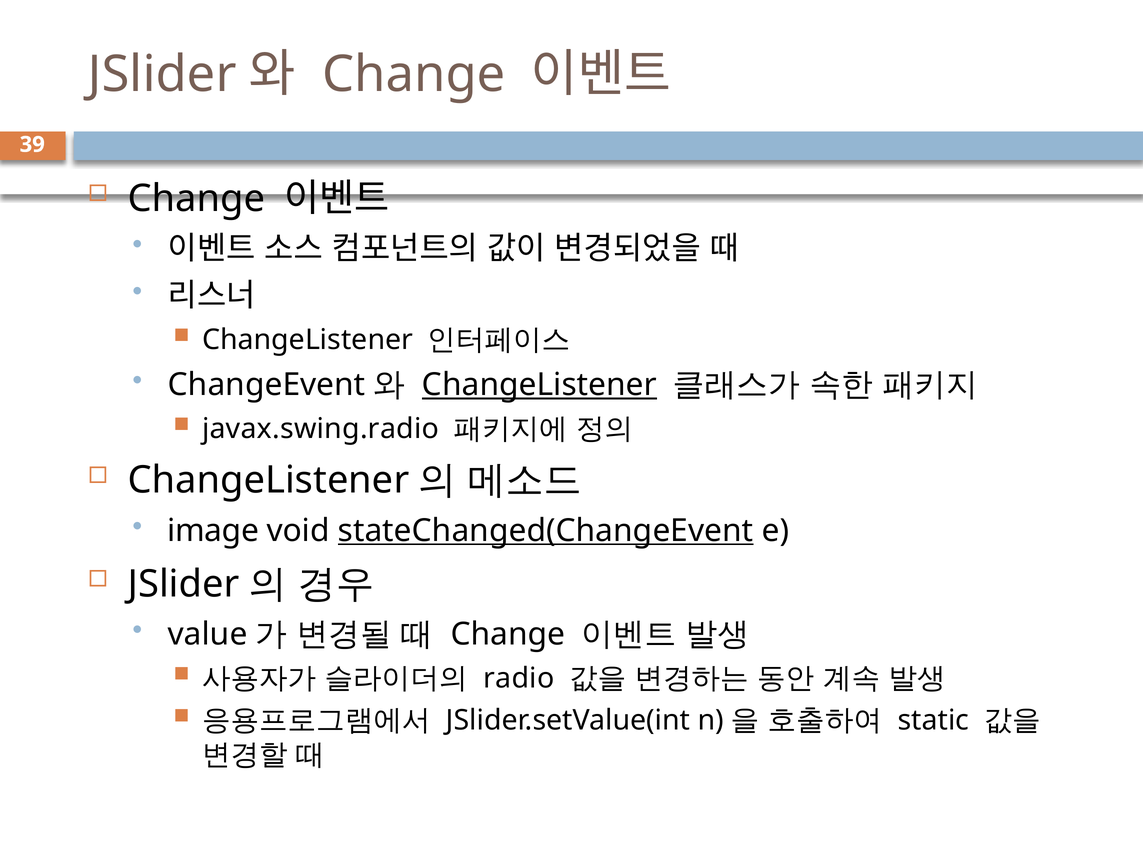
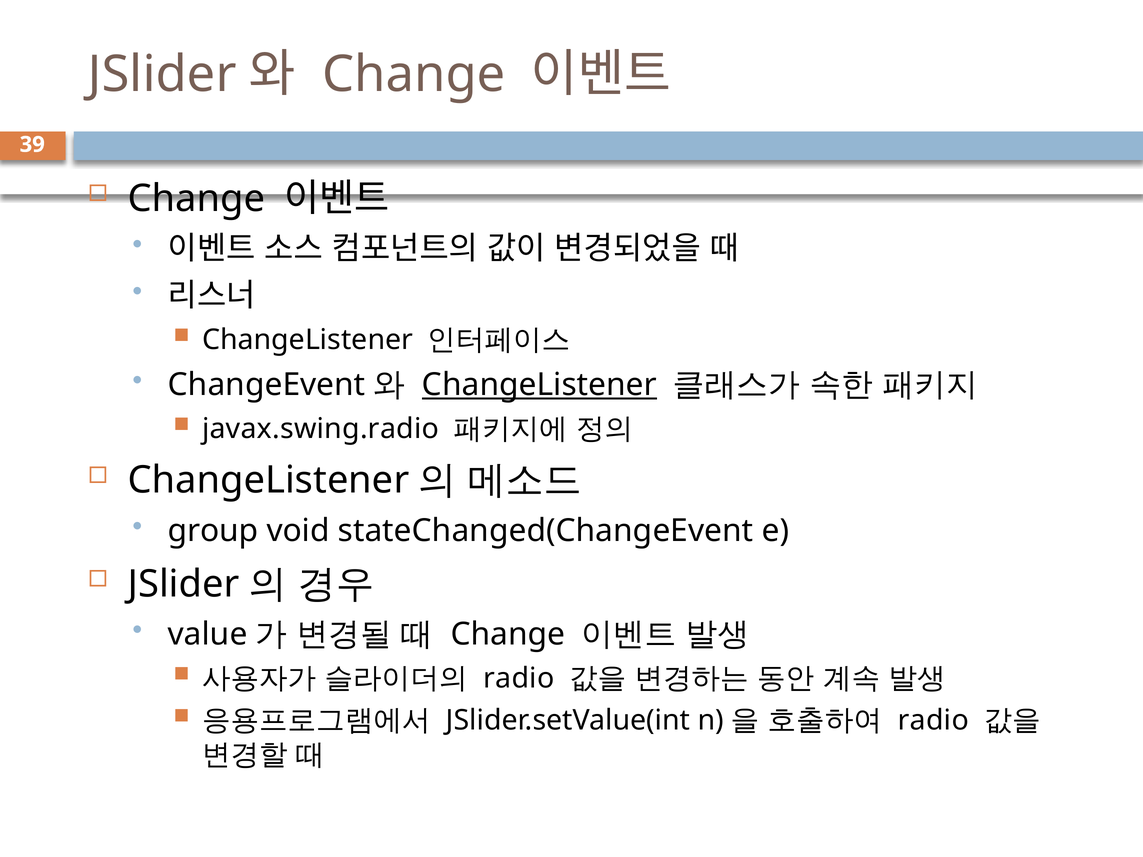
image: image -> group (213, 531)
stateChanged(ChangeEvent underline: present -> none (546, 531)
static: static -> radio (933, 721)
